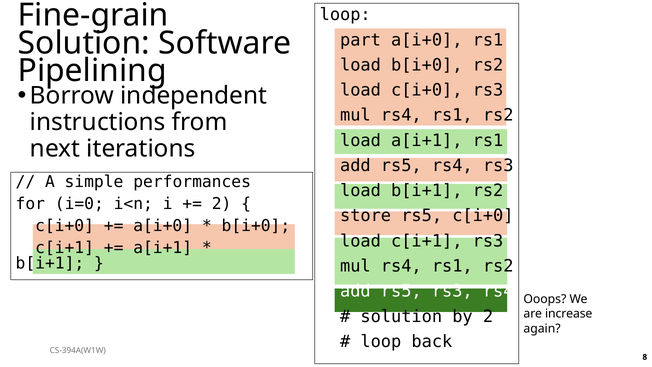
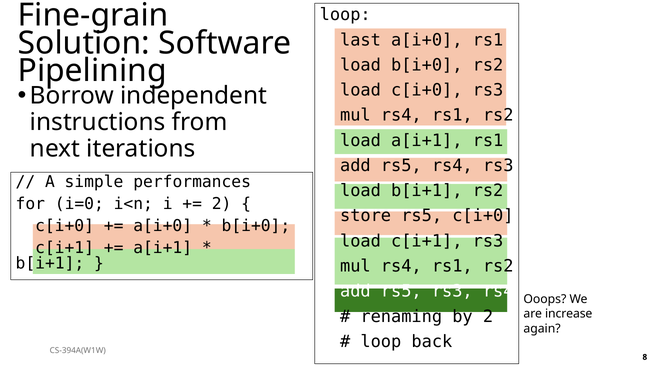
part: part -> last (360, 40)
solution: solution -> renaming (401, 316)
